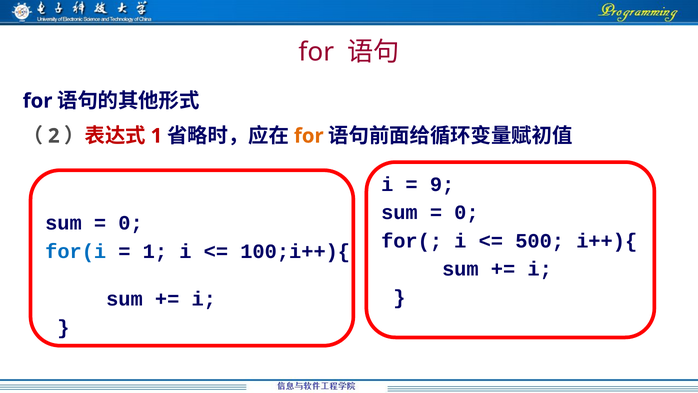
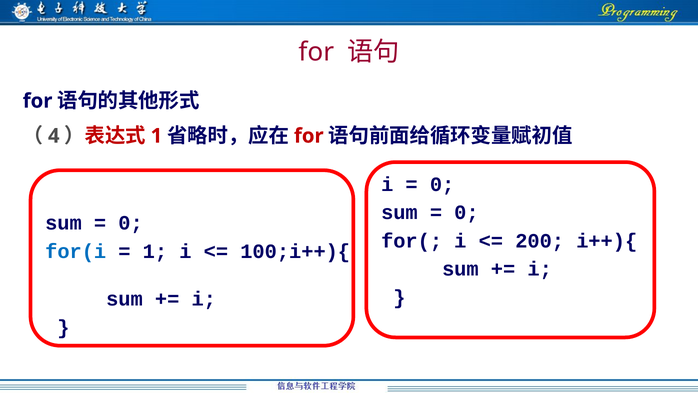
2: 2 -> 4 (54, 136)
for colour: orange -> red (309, 136)
9: 9 -> 0 (442, 184)
500: 500 -> 200 (540, 241)
